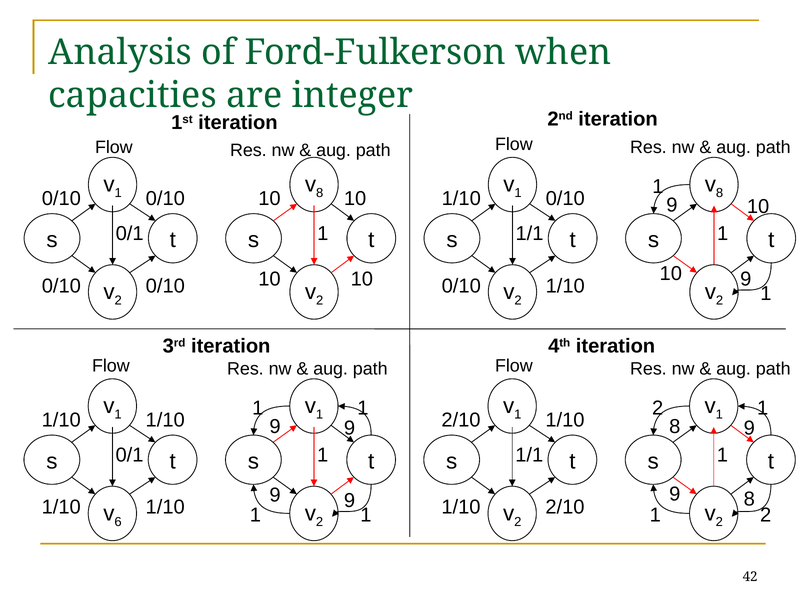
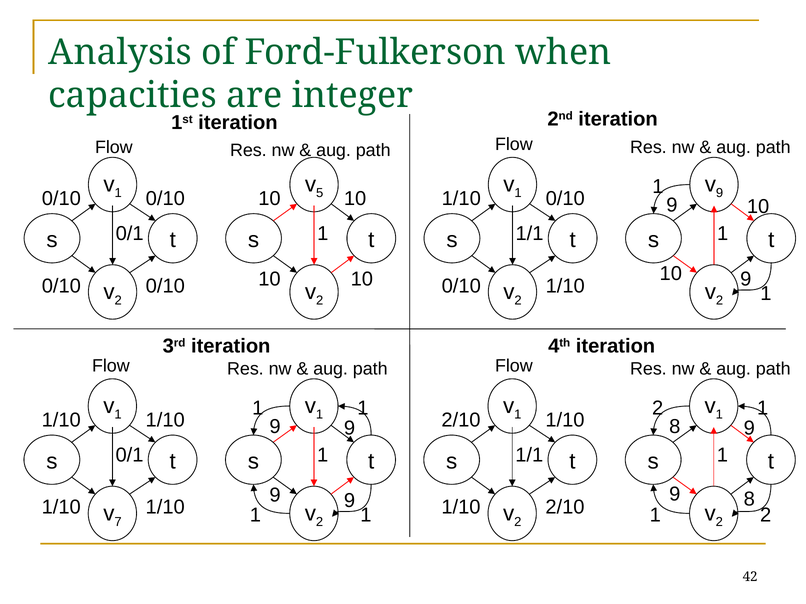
8: 8 -> 5 (320, 193)
8: 8 -> 9 (720, 193)
6: 6 -> 7 (118, 522)
